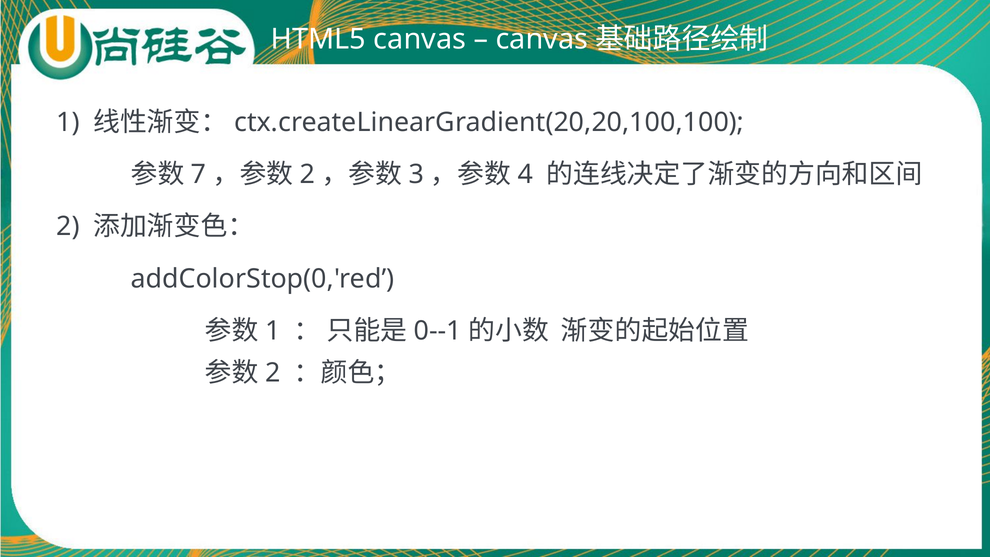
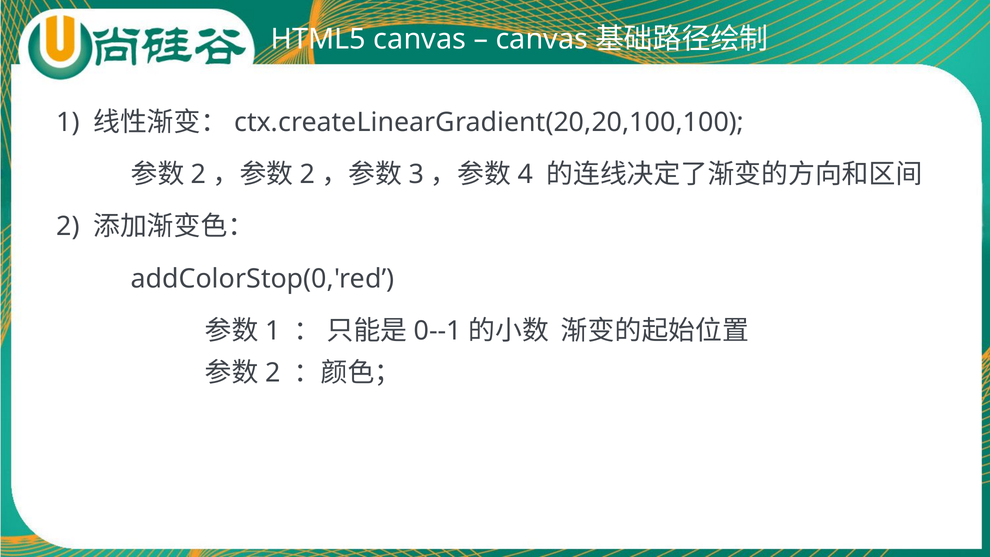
7: 7 -> 2 (199, 174)
